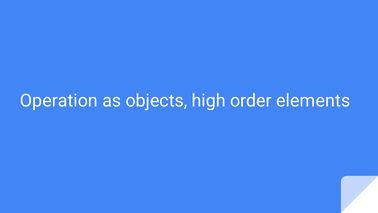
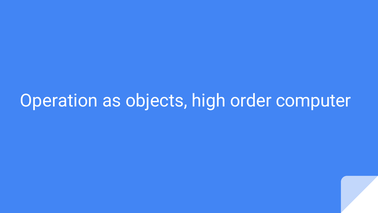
elements: elements -> computer (313, 101)
